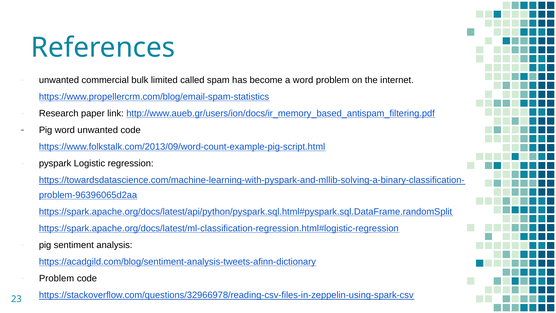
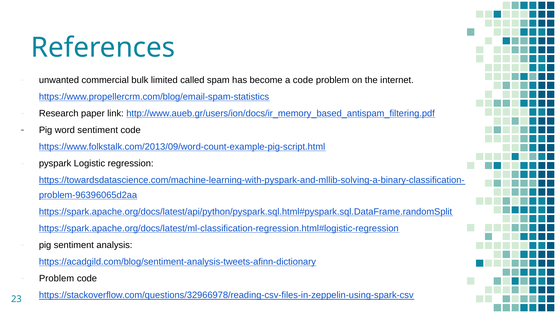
a word: word -> code (303, 80)
word unwanted: unwanted -> sentiment (98, 130)
